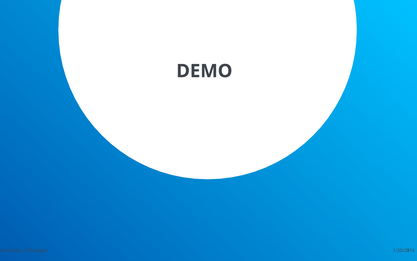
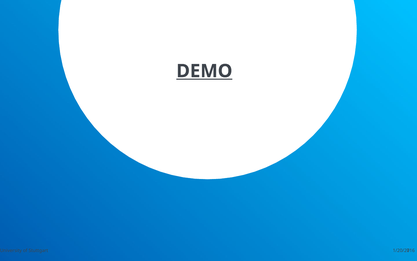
DEMO underline: none -> present (204, 71)
